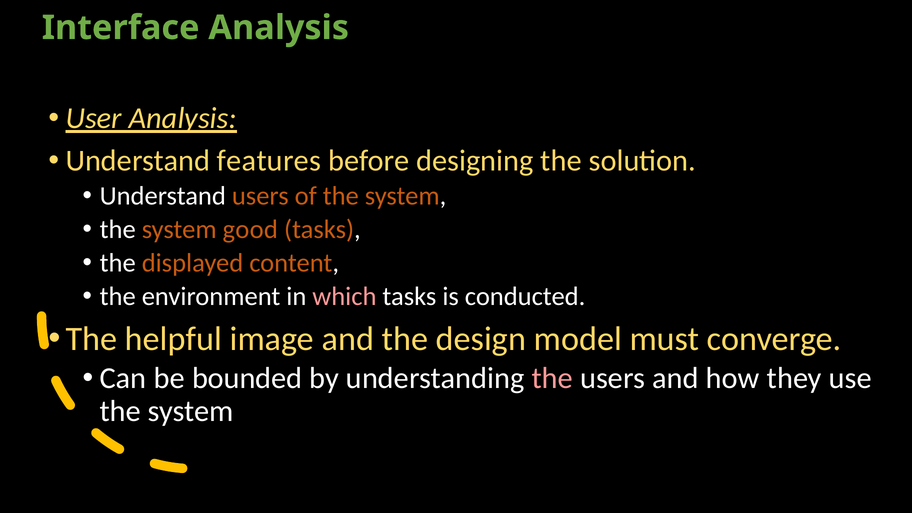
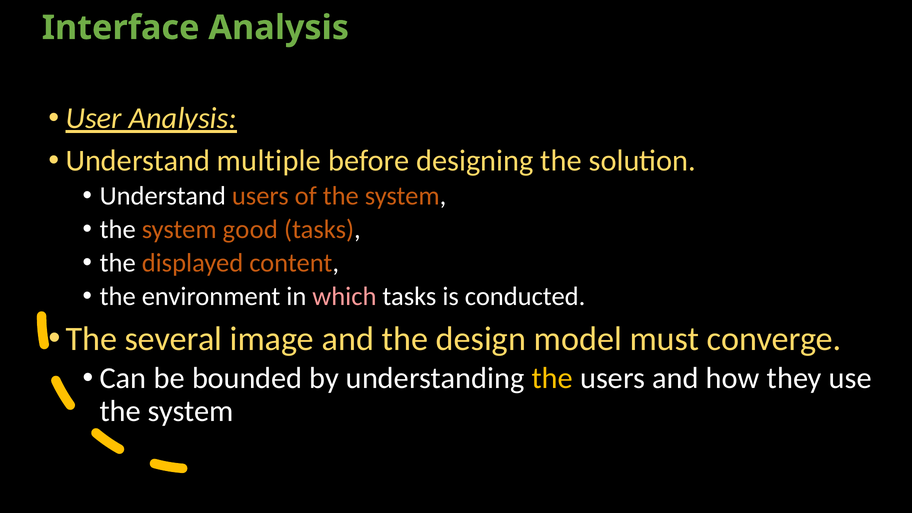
features: features -> multiple (269, 161)
helpful: helpful -> several (174, 339)
the colour: pink -> yellow (552, 378)
